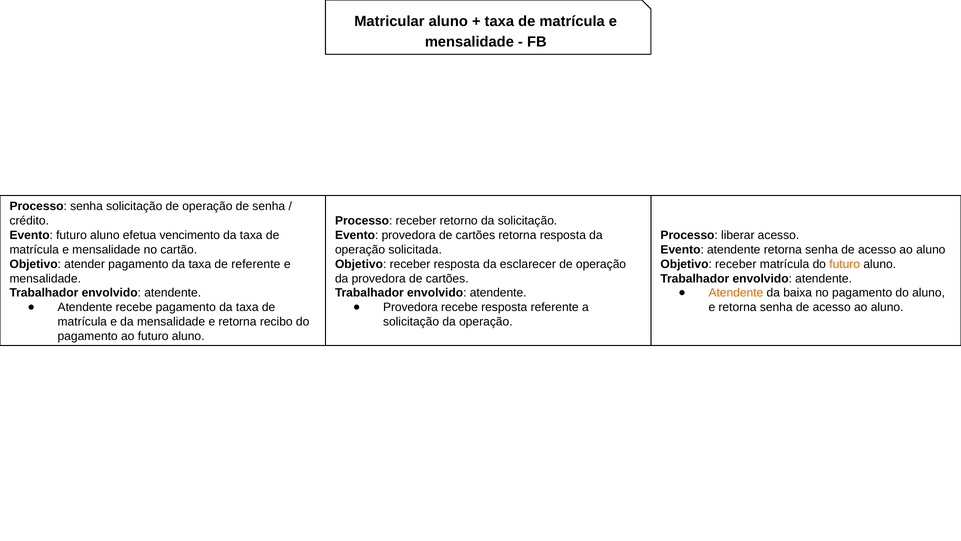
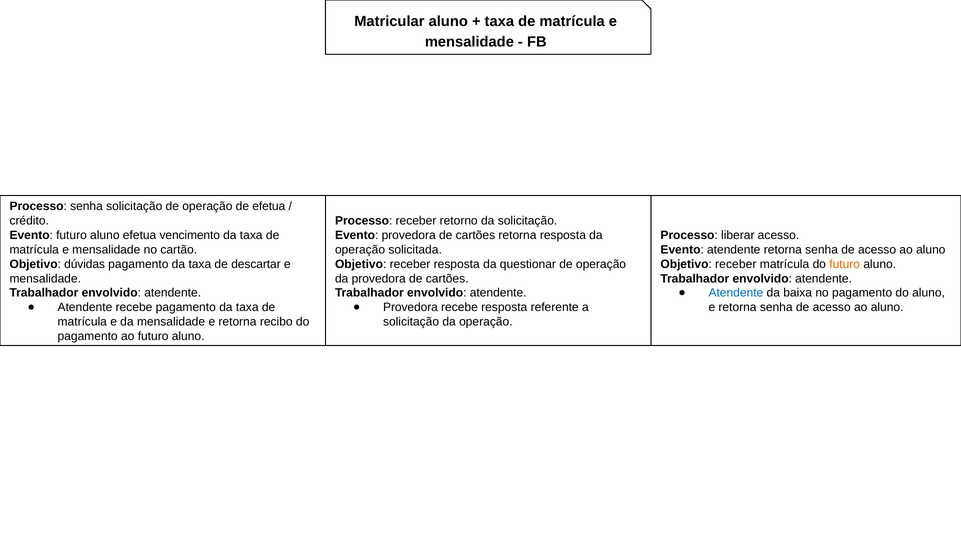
de senha: senha -> efetua (269, 206)
atender: atender -> dúvidas (85, 264)
de referente: referente -> descartar (256, 264)
esclarecer: esclarecer -> questionar (528, 264)
Atendente colour: orange -> blue (736, 293)
